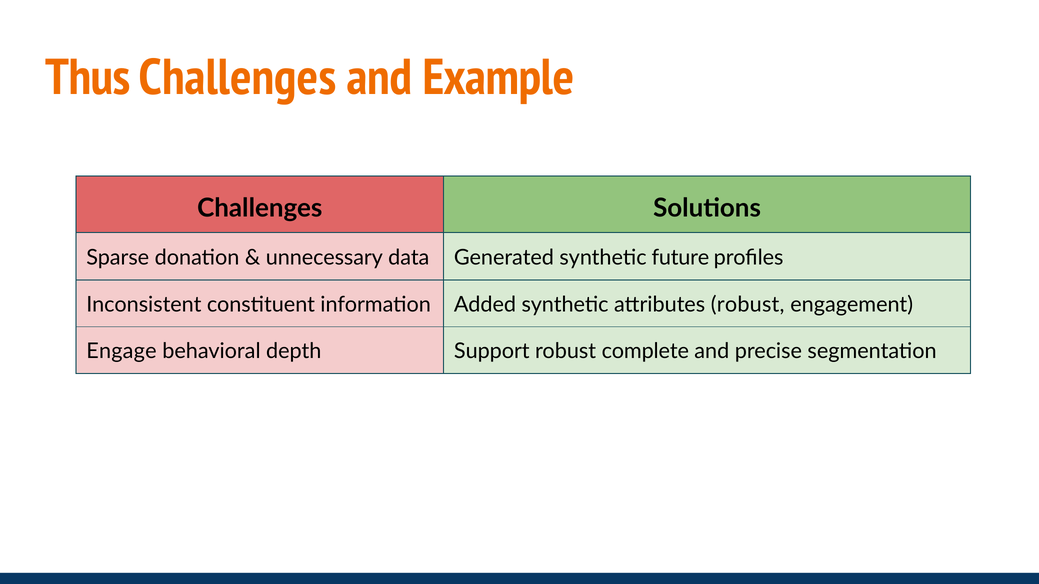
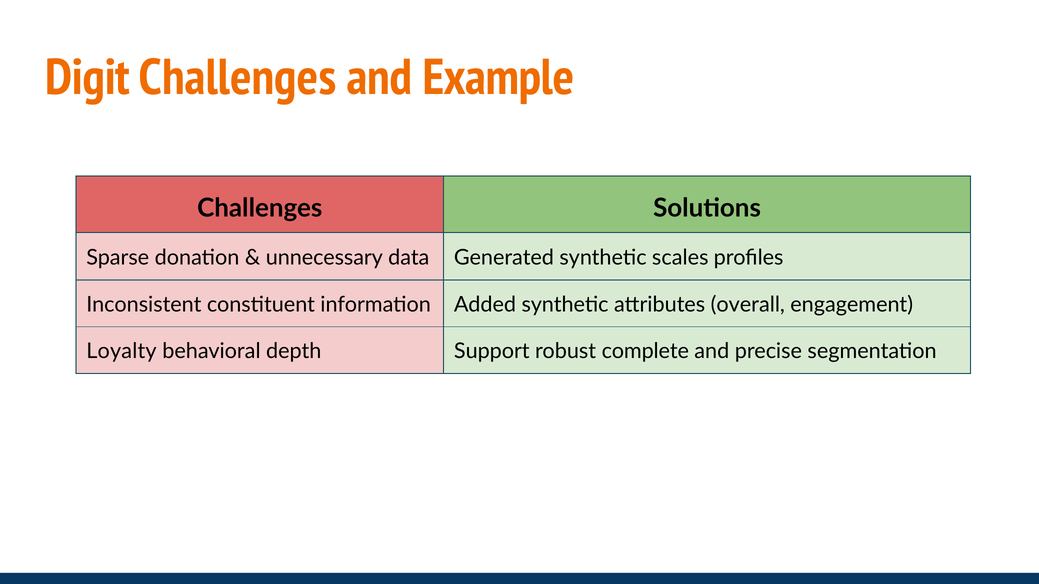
Thus: Thus -> Digit (88, 77)
future: future -> scales (680, 258)
attributes robust: robust -> overall (748, 305)
Engage: Engage -> Loyalty (121, 352)
